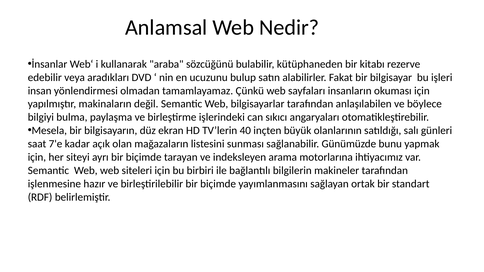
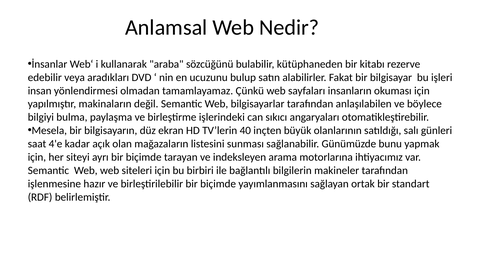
7'e: 7'e -> 4'e (56, 144)
